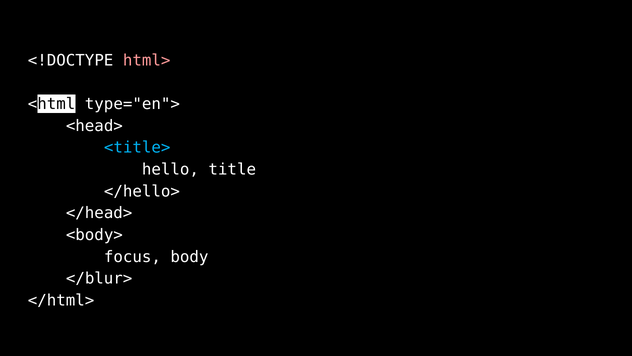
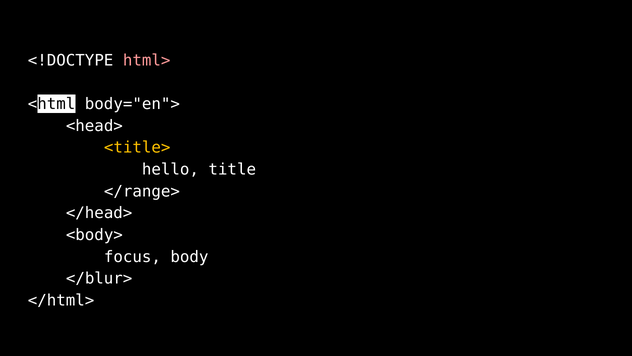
type="en">: type="en"> -> body="en"> (132, 104)
<title> colour: light blue -> yellow (137, 148)
</hello>: </hello> -> </range> (142, 191)
